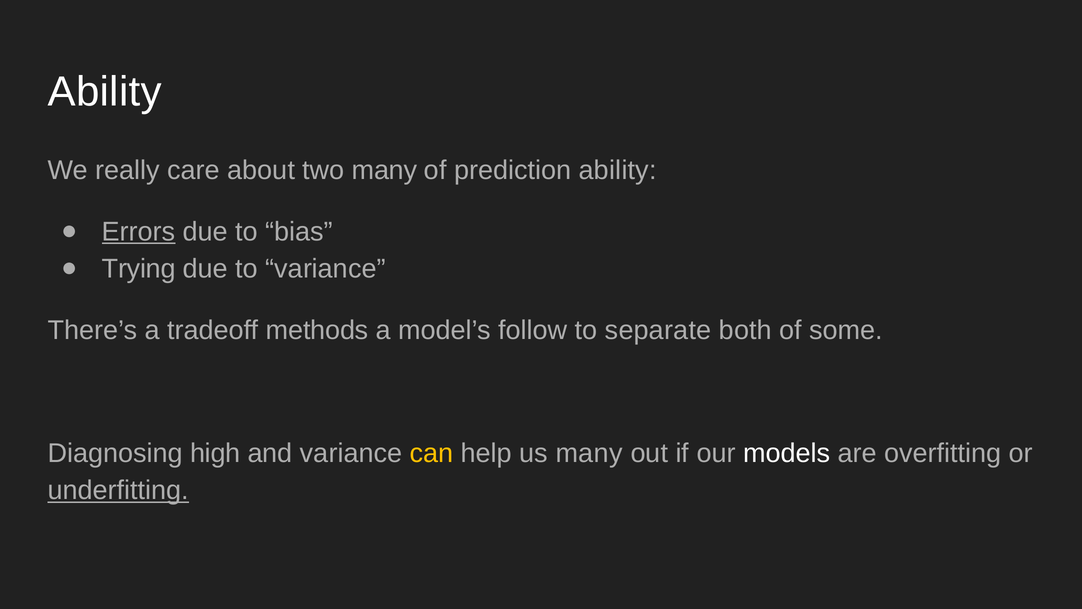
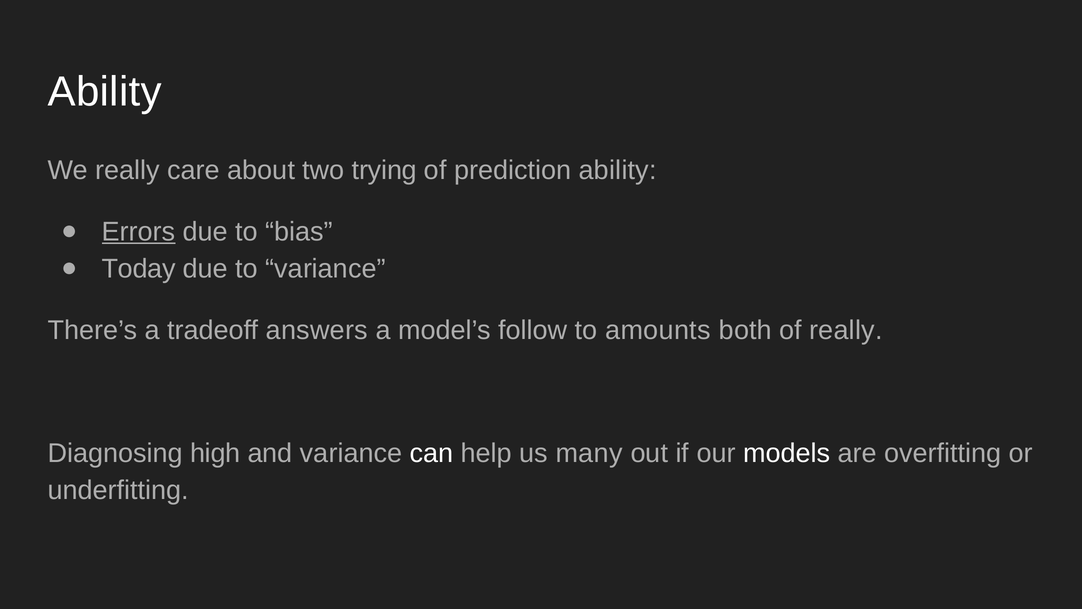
two many: many -> trying (384, 170)
Trying: Trying -> Today (139, 269)
methods: methods -> answers (317, 330)
separate: separate -> amounts (658, 330)
of some: some -> really (846, 330)
can colour: yellow -> white (432, 453)
underfitting underline: present -> none (118, 490)
